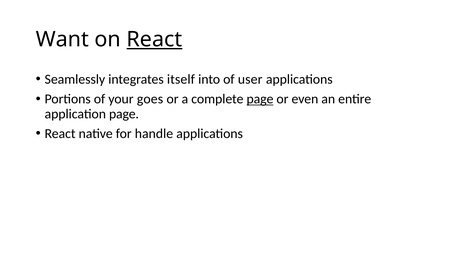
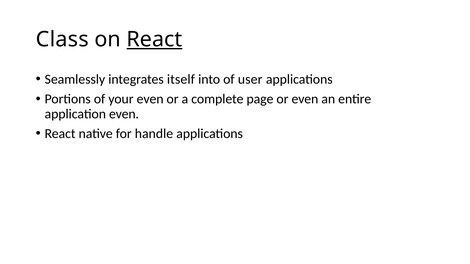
Want: Want -> Class (62, 39)
your goes: goes -> even (150, 99)
page underline: present -> none (260, 99)
application page: page -> even (124, 114)
